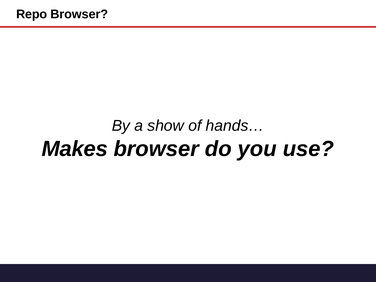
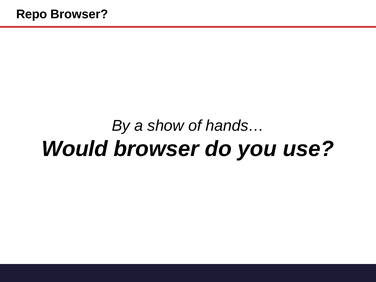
Makes: Makes -> Would (75, 149)
